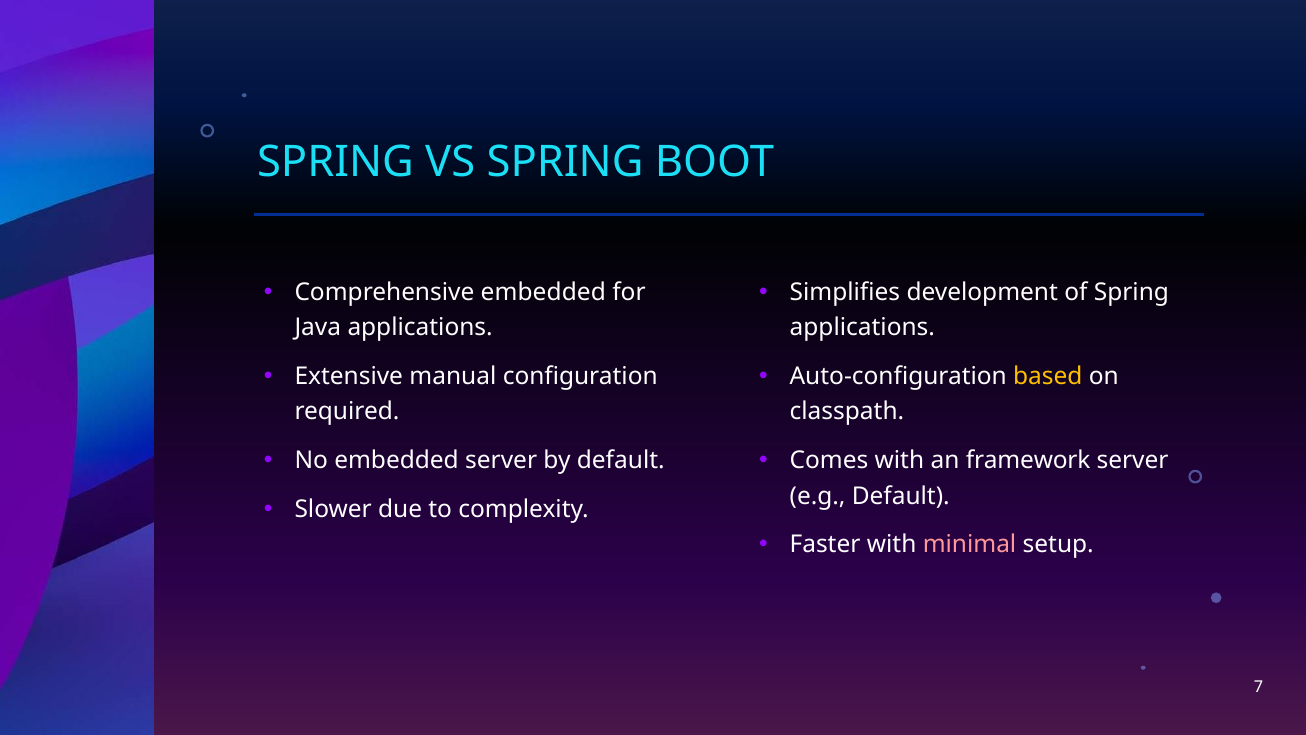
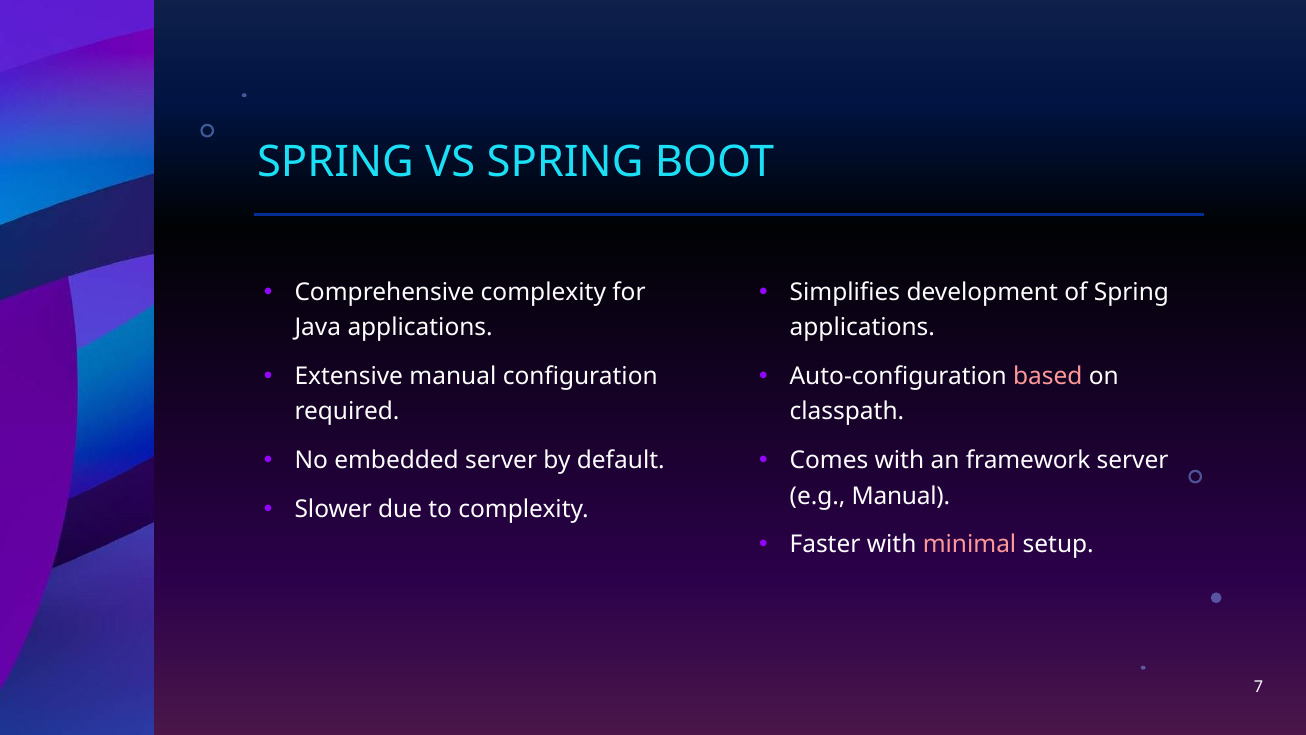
Comprehensive embedded: embedded -> complexity (543, 292)
based colour: yellow -> pink (1048, 376)
e.g Default: Default -> Manual (901, 496)
